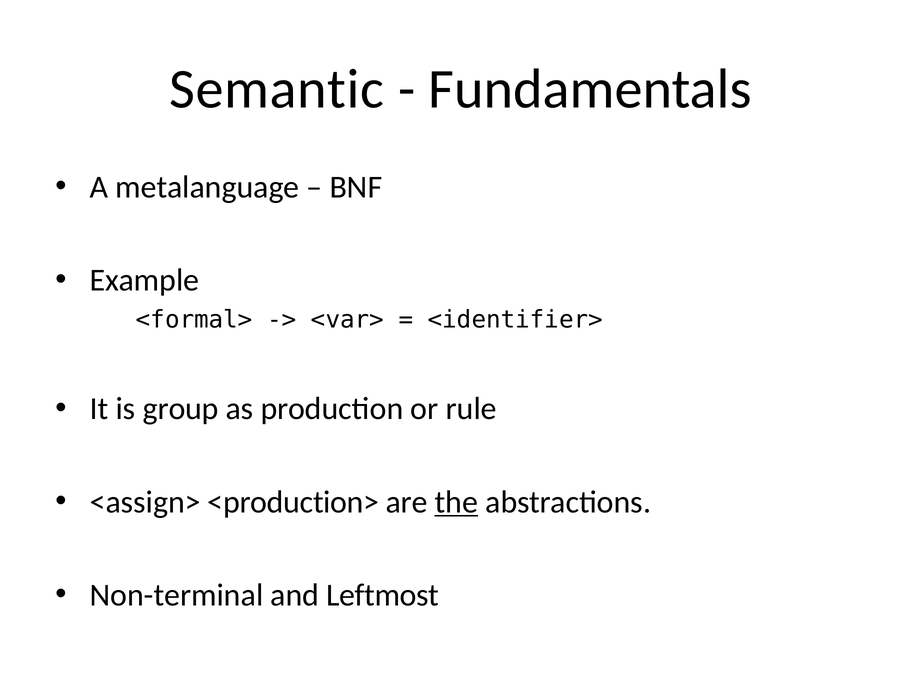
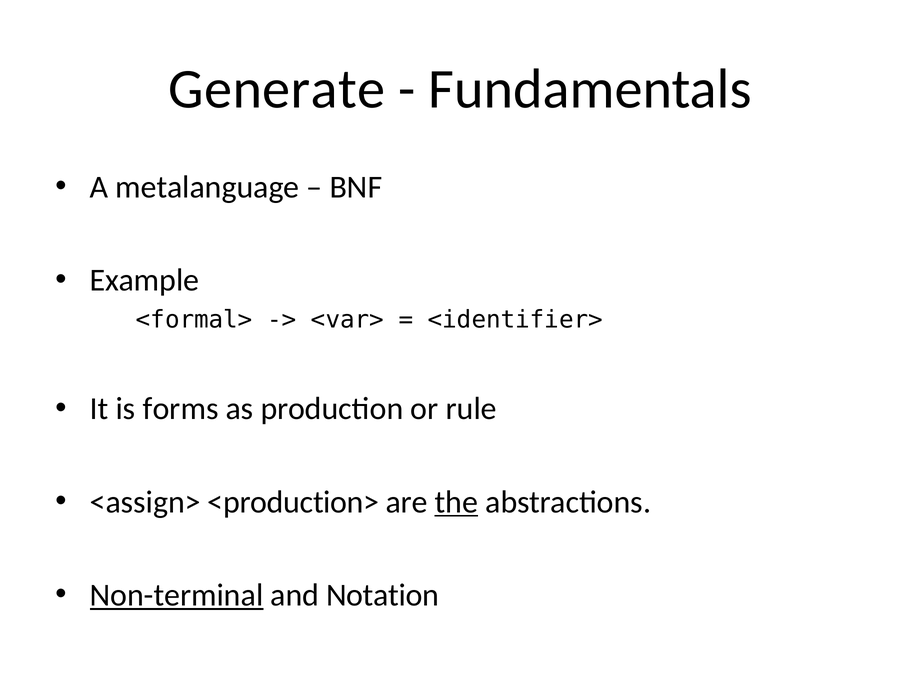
Semantic: Semantic -> Generate (277, 89)
group: group -> forms (181, 409)
Non-terminal underline: none -> present (177, 595)
Leftmost: Leftmost -> Notation (383, 595)
